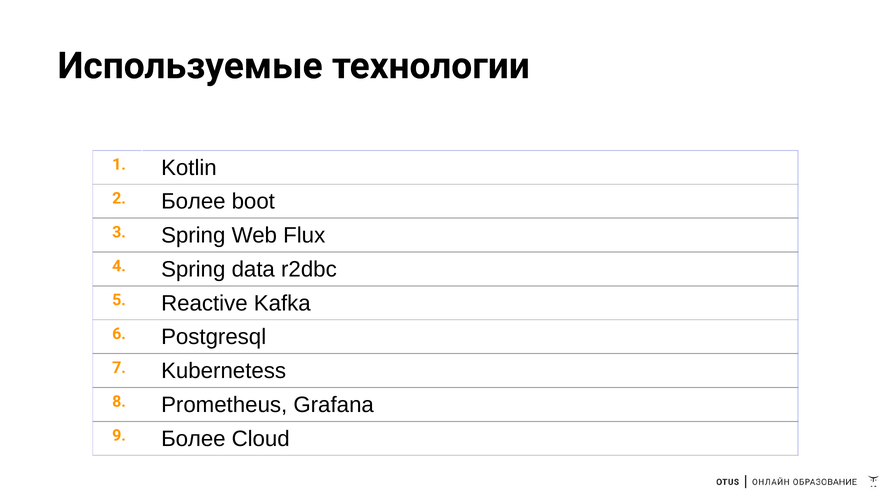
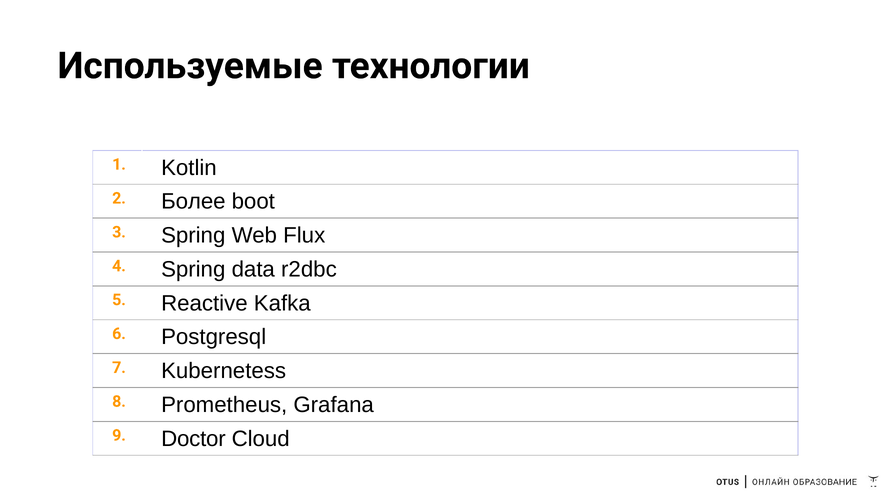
9 Более: Более -> Doctor (193, 439)
